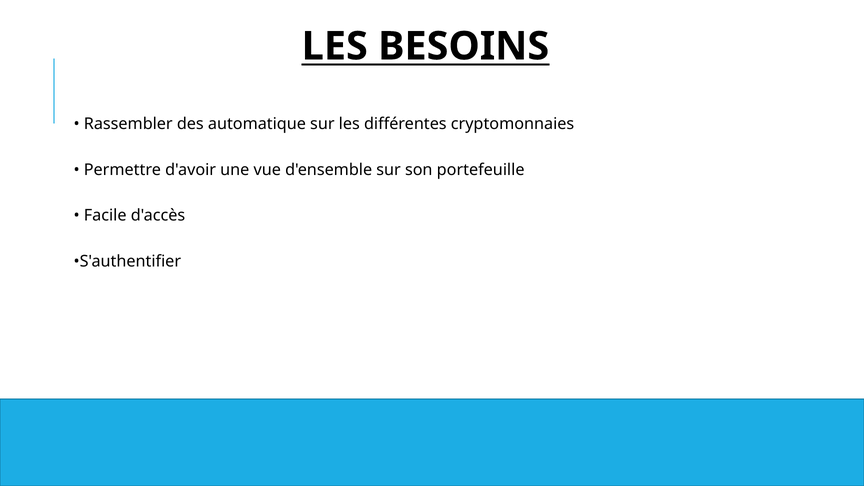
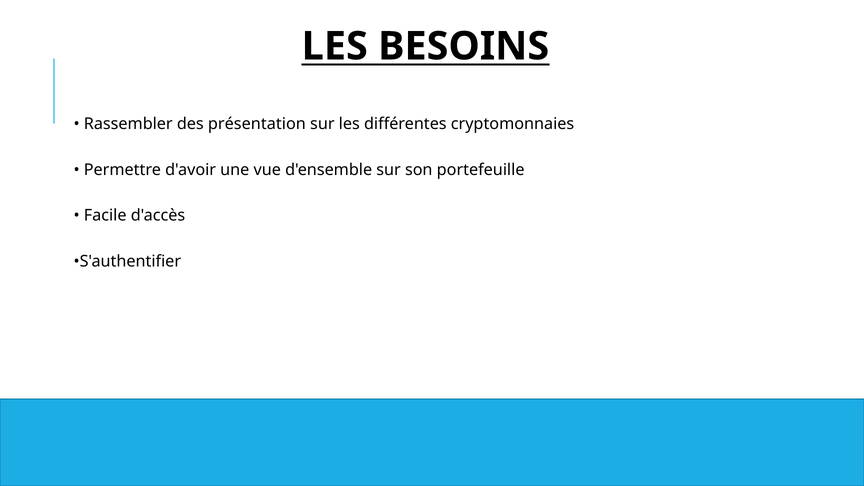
automatique: automatique -> présentation (257, 124)
